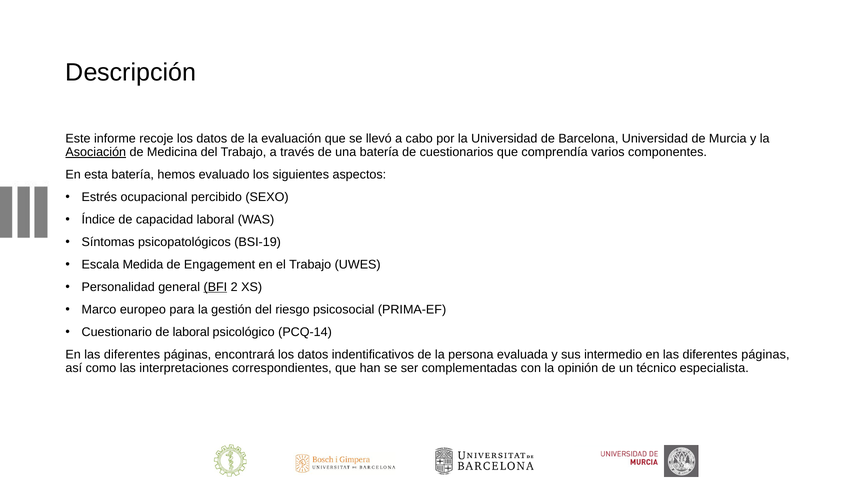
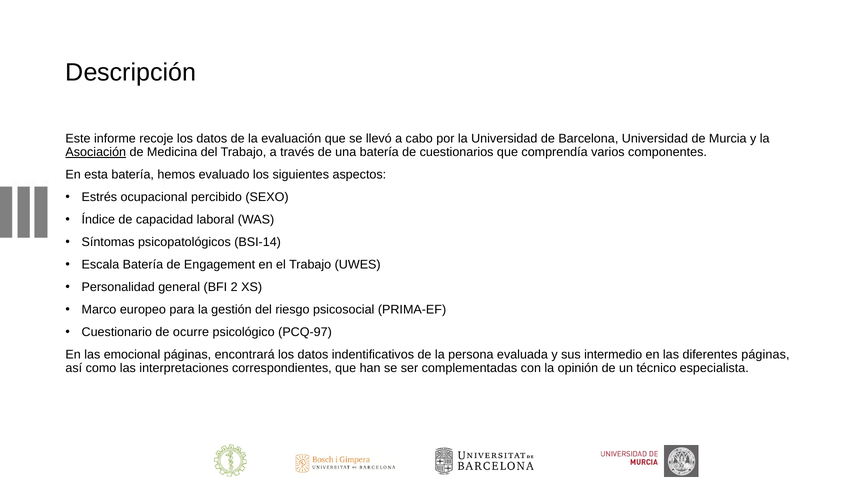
BSI-19: BSI-19 -> BSI-14 (258, 242)
Escala Medida: Medida -> Batería (143, 265)
BFI underline: present -> none (215, 287)
de laboral: laboral -> ocurre (191, 332)
PCQ-14: PCQ-14 -> PCQ-97 (305, 332)
diferentes: diferentes -> emocional (132, 355)
